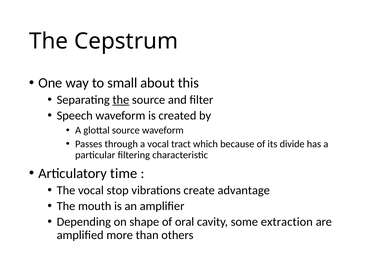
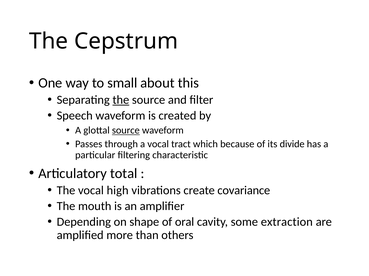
source underline: none -> present (126, 131)
time: time -> total (124, 174)
stop: stop -> high (118, 191)
advantage: advantage -> covariance (244, 191)
